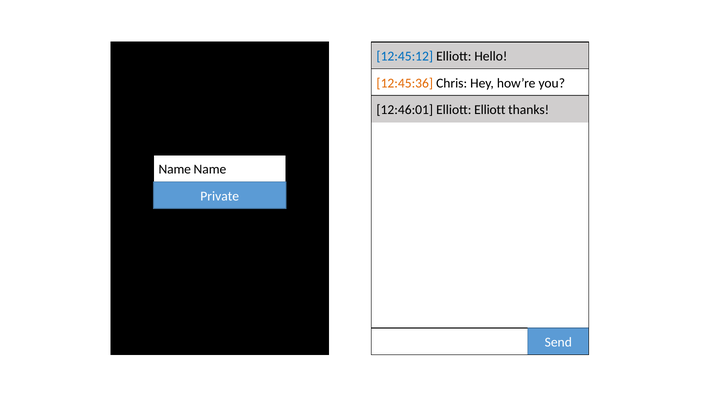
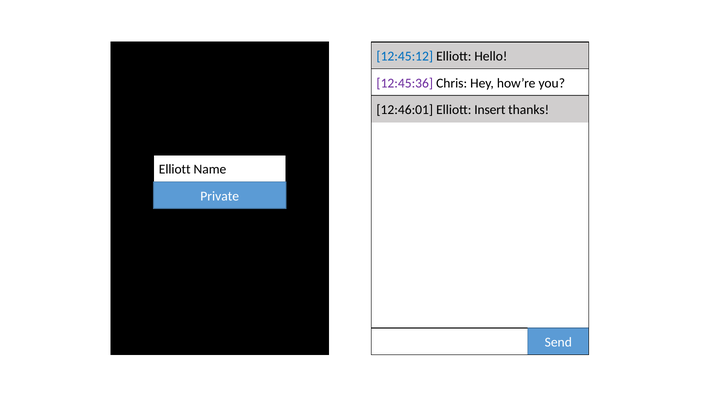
12:45:36 colour: orange -> purple (405, 83)
Elliott Elliott: Elliott -> Insert (490, 110)
Name: Name -> Elliott (175, 169)
